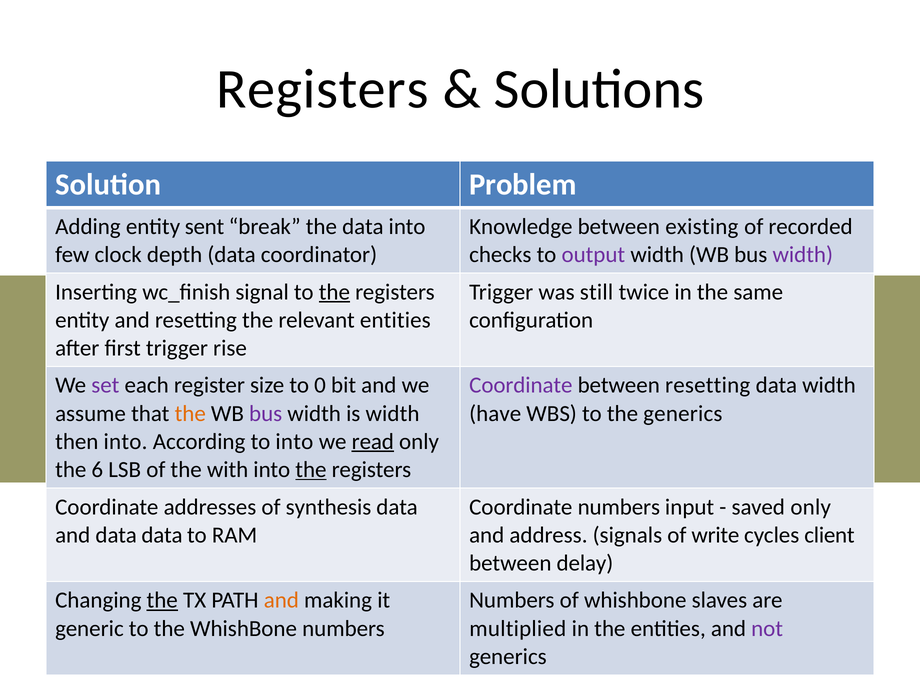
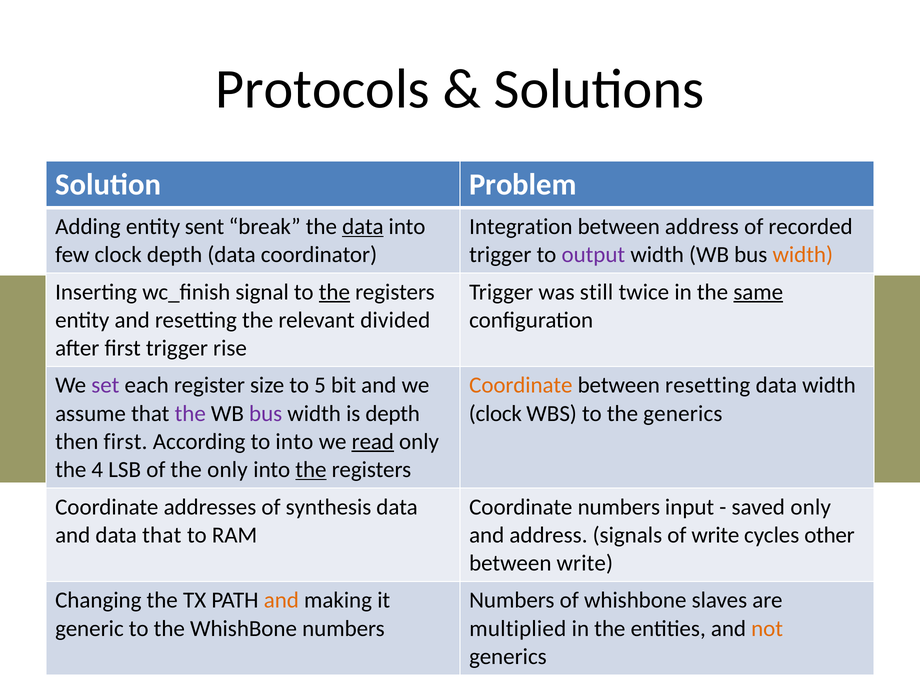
Registers: Registers -> Protocols (323, 89)
data underline: none -> present (363, 227)
Knowledge: Knowledge -> Integration (521, 227)
between existing: existing -> address (702, 227)
checks: checks -> trigger (500, 255)
width colour: purple -> orange (803, 255)
same underline: none -> present (758, 292)
relevant entities: entities -> divided (395, 320)
0: 0 -> 5 (320, 385)
Coordinate colour: purple -> orange (521, 385)
the colour: orange -> purple (190, 413)
is width: width -> depth (393, 413)
have: have -> clock (495, 413)
then into: into -> first (126, 442)
6: 6 -> 4 (97, 470)
the with: with -> only (227, 470)
data data: data -> that (162, 535)
client: client -> other (830, 535)
between delay: delay -> write (585, 563)
the underline: present -> none (162, 600)
not colour: purple -> orange (767, 628)
